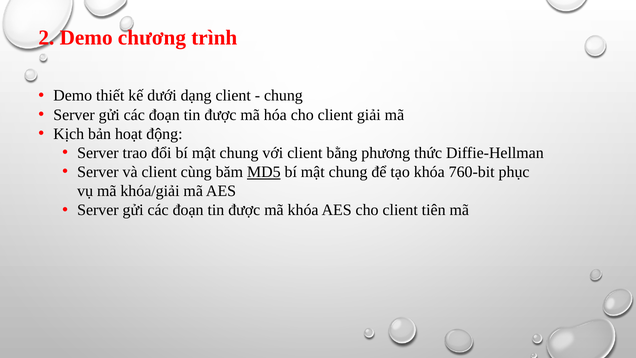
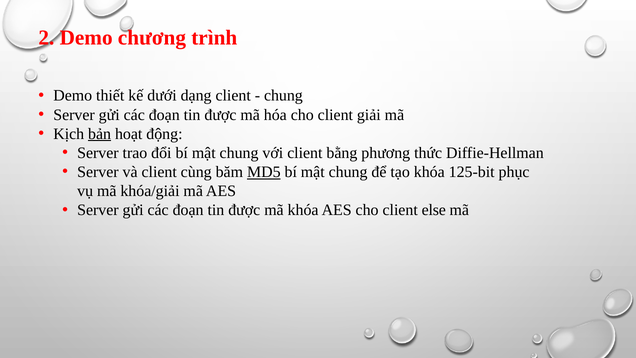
bản underline: none -> present (100, 134)
760-bit: 760-bit -> 125-bit (472, 172)
tiên: tiên -> else (434, 210)
